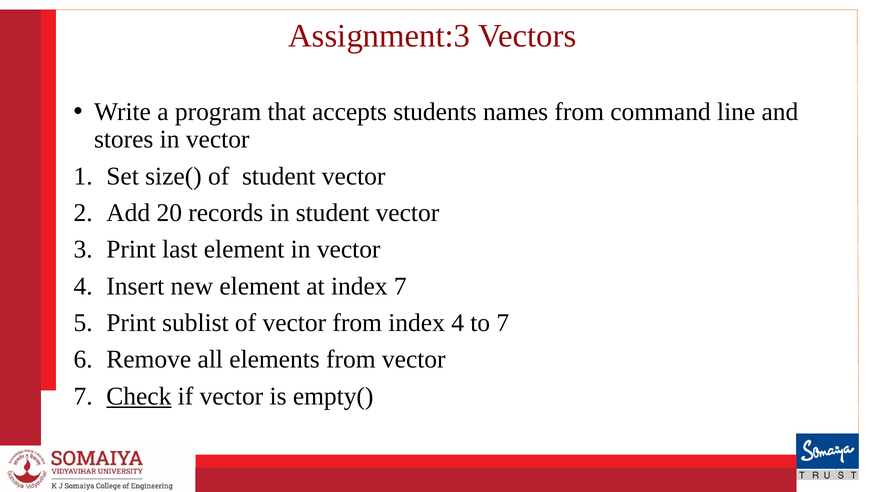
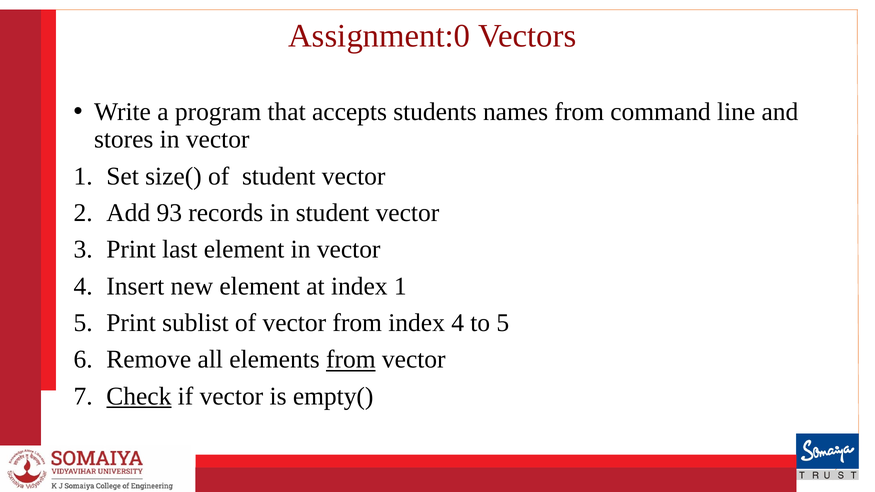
Assignment:3: Assignment:3 -> Assignment:0 (379, 36)
20: 20 -> 93 (169, 213)
index 7: 7 -> 1 (400, 286)
to 7: 7 -> 5 (503, 323)
from underline: none -> present (351, 360)
